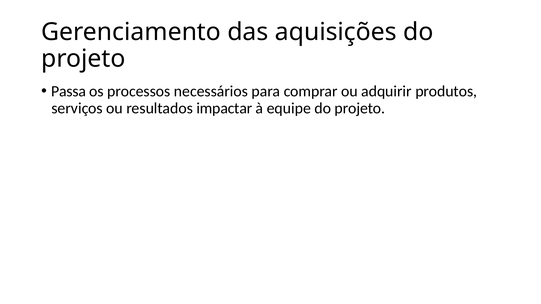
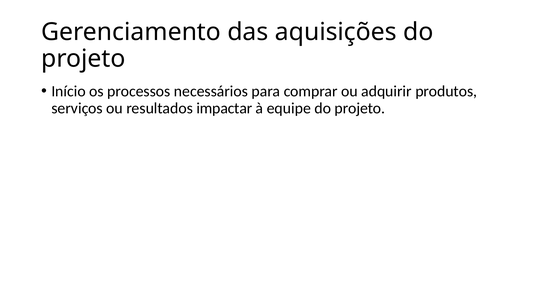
Passa: Passa -> Início (69, 91)
